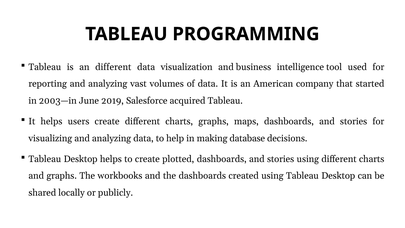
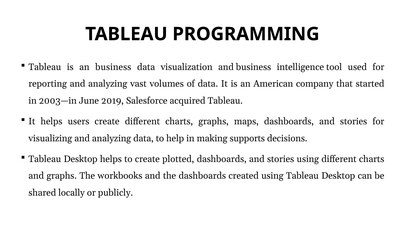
an different: different -> business (113, 67)
database: database -> supports (247, 138)
